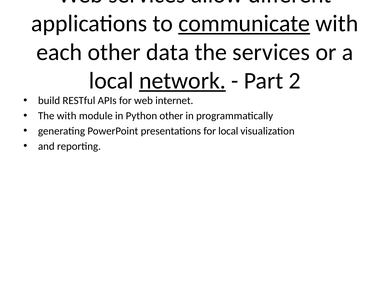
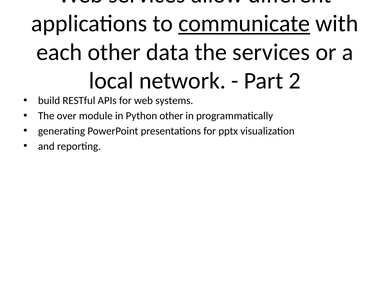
network underline: present -> none (182, 81)
internet: internet -> systems (174, 100)
The with: with -> over (67, 116)
for local: local -> pptx (228, 131)
